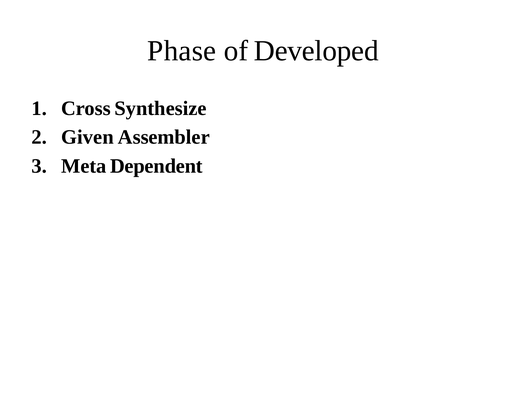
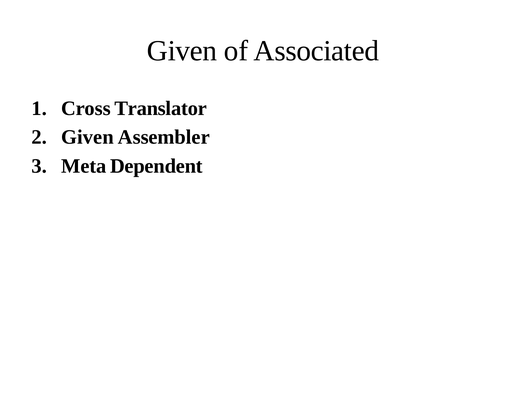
Phase: Phase -> Given (182, 51)
Developed: Developed -> Associated (316, 51)
Synthesize: Synthesize -> Translator (161, 108)
